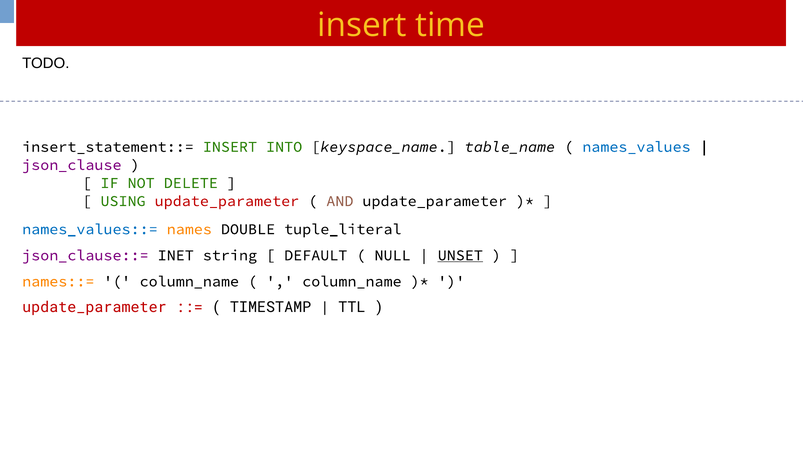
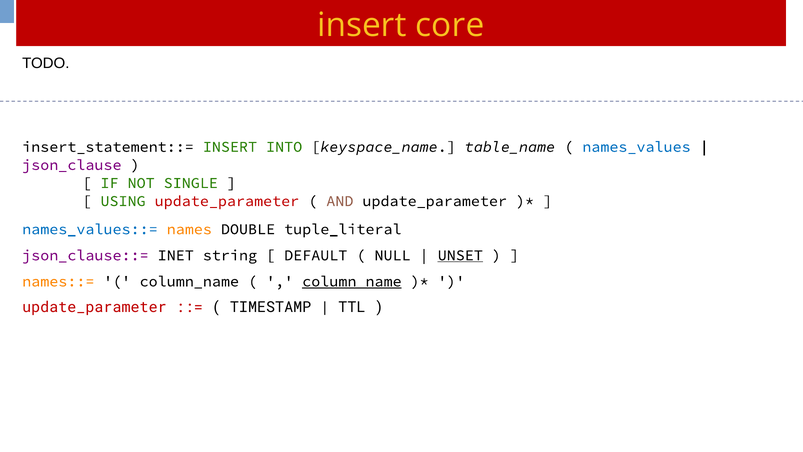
time: time -> core (450, 25)
DELETE: DELETE -> SINGLE (191, 183)
column_name underline: none -> present (352, 281)
